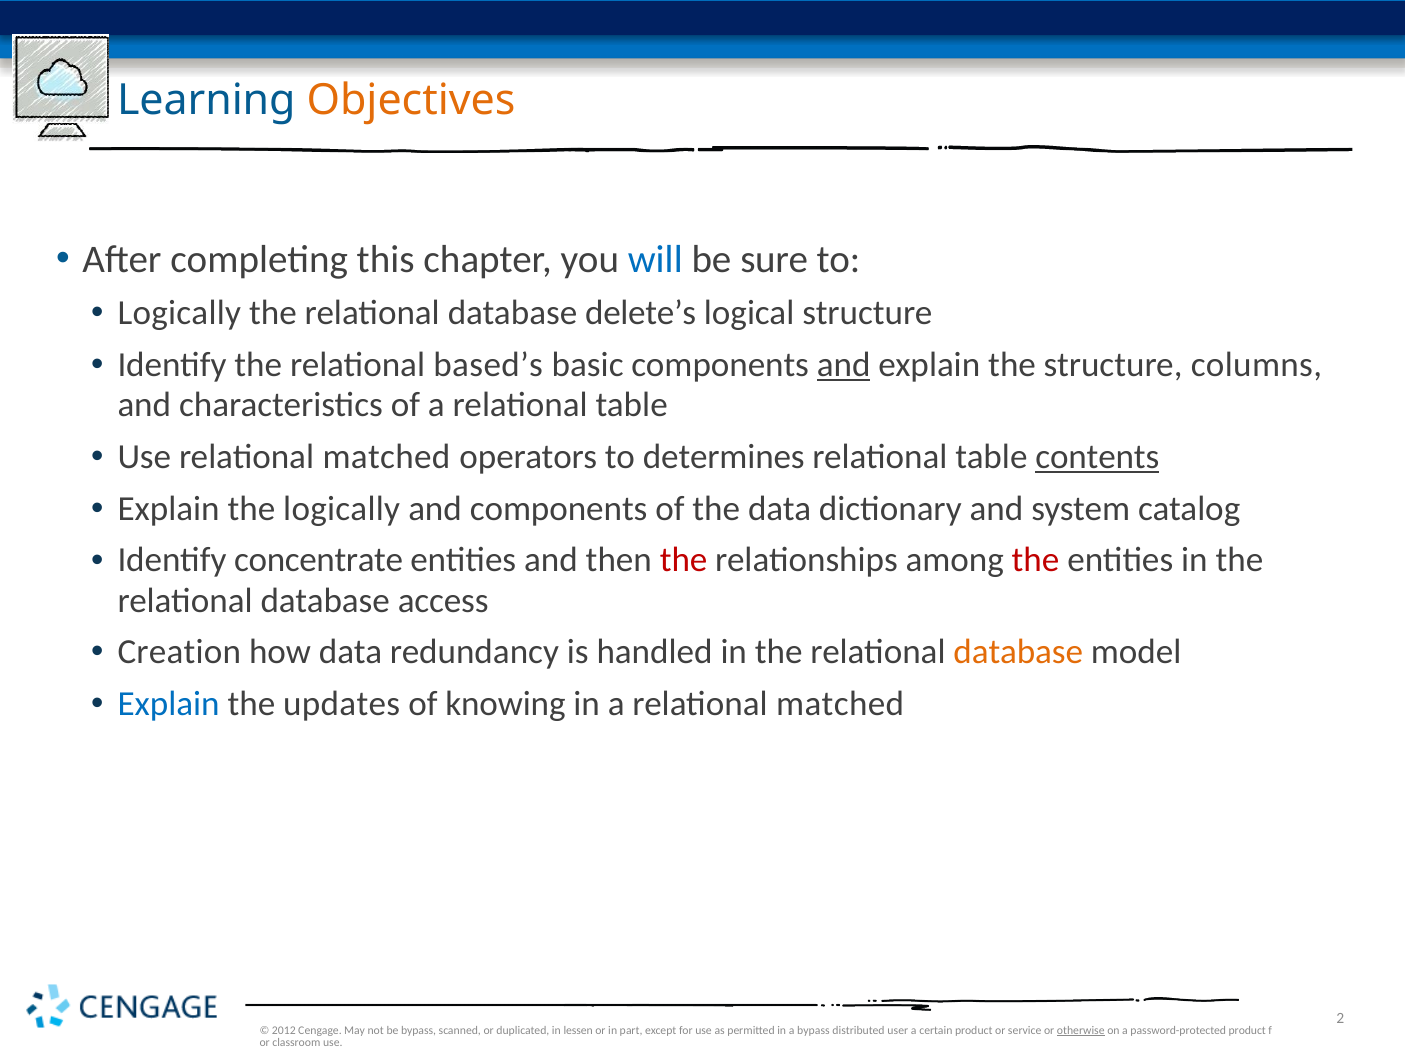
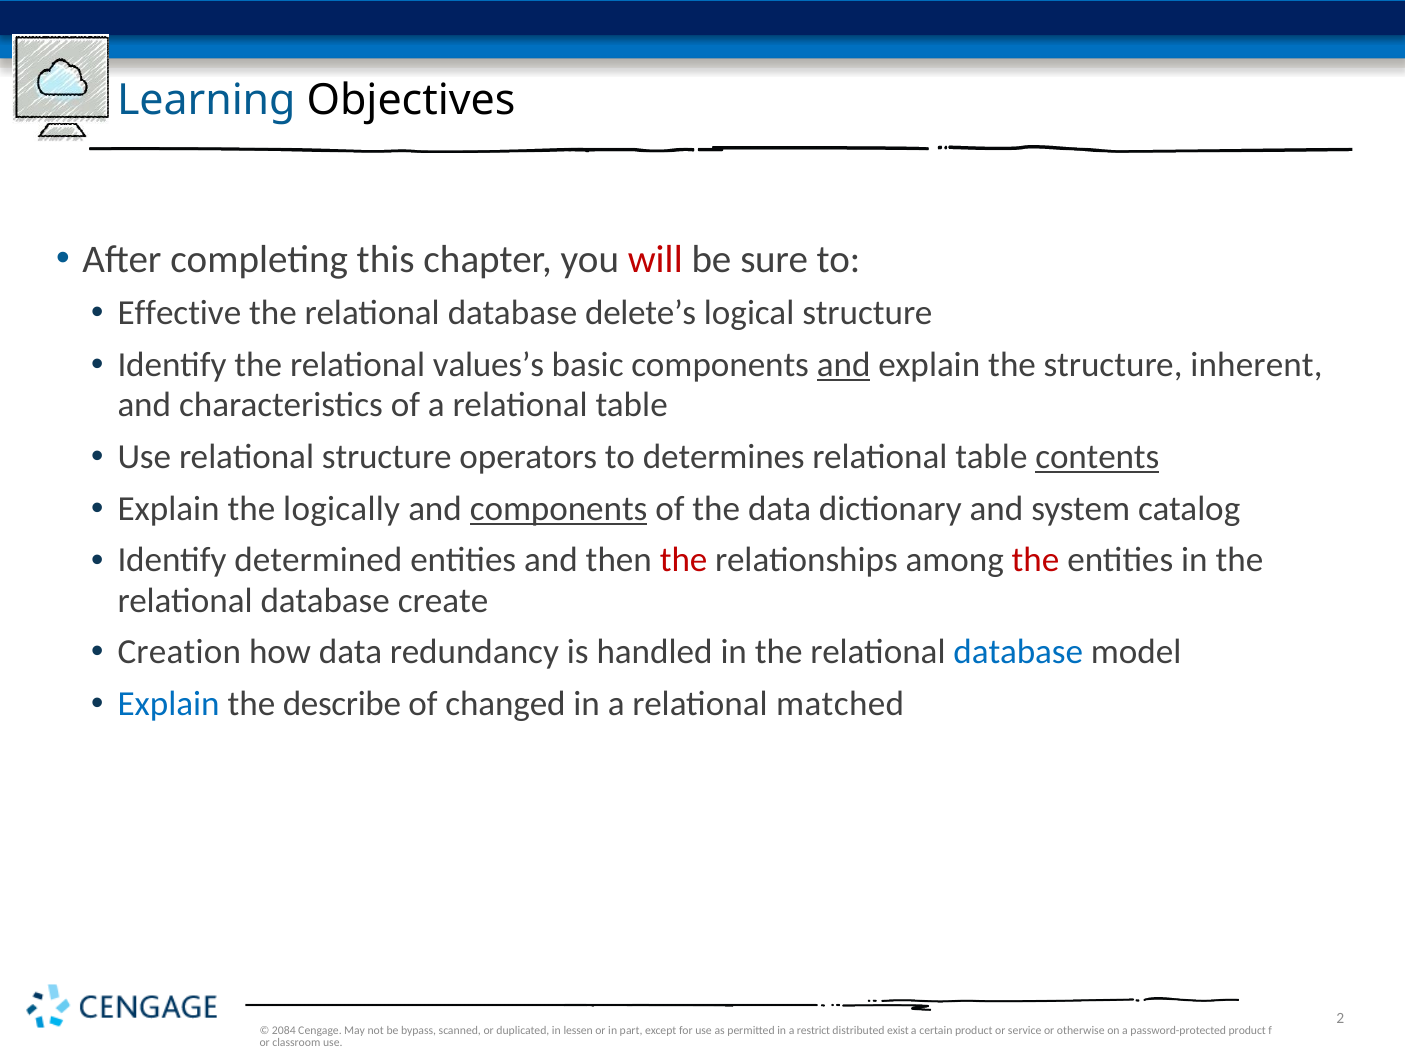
Objectives colour: orange -> black (411, 100)
will colour: blue -> red (655, 259)
Logically: Logically -> Effective (179, 313)
based’s: based’s -> values’s (489, 365)
columns: columns -> inherent (1257, 365)
Use relational matched: matched -> structure (387, 457)
components underline: none -> present (559, 508)
concentrate: concentrate -> determined (318, 560)
access: access -> create (443, 600)
database colour: orange -> blue (1018, 652)
updates: updates -> describe (342, 704)
knowing: knowing -> changed (505, 704)
2012: 2012 -> 2084 (284, 1030)
a bypass: bypass -> restrict (814, 1030)
user: user -> exist (898, 1030)
otherwise underline: present -> none (1081, 1030)
